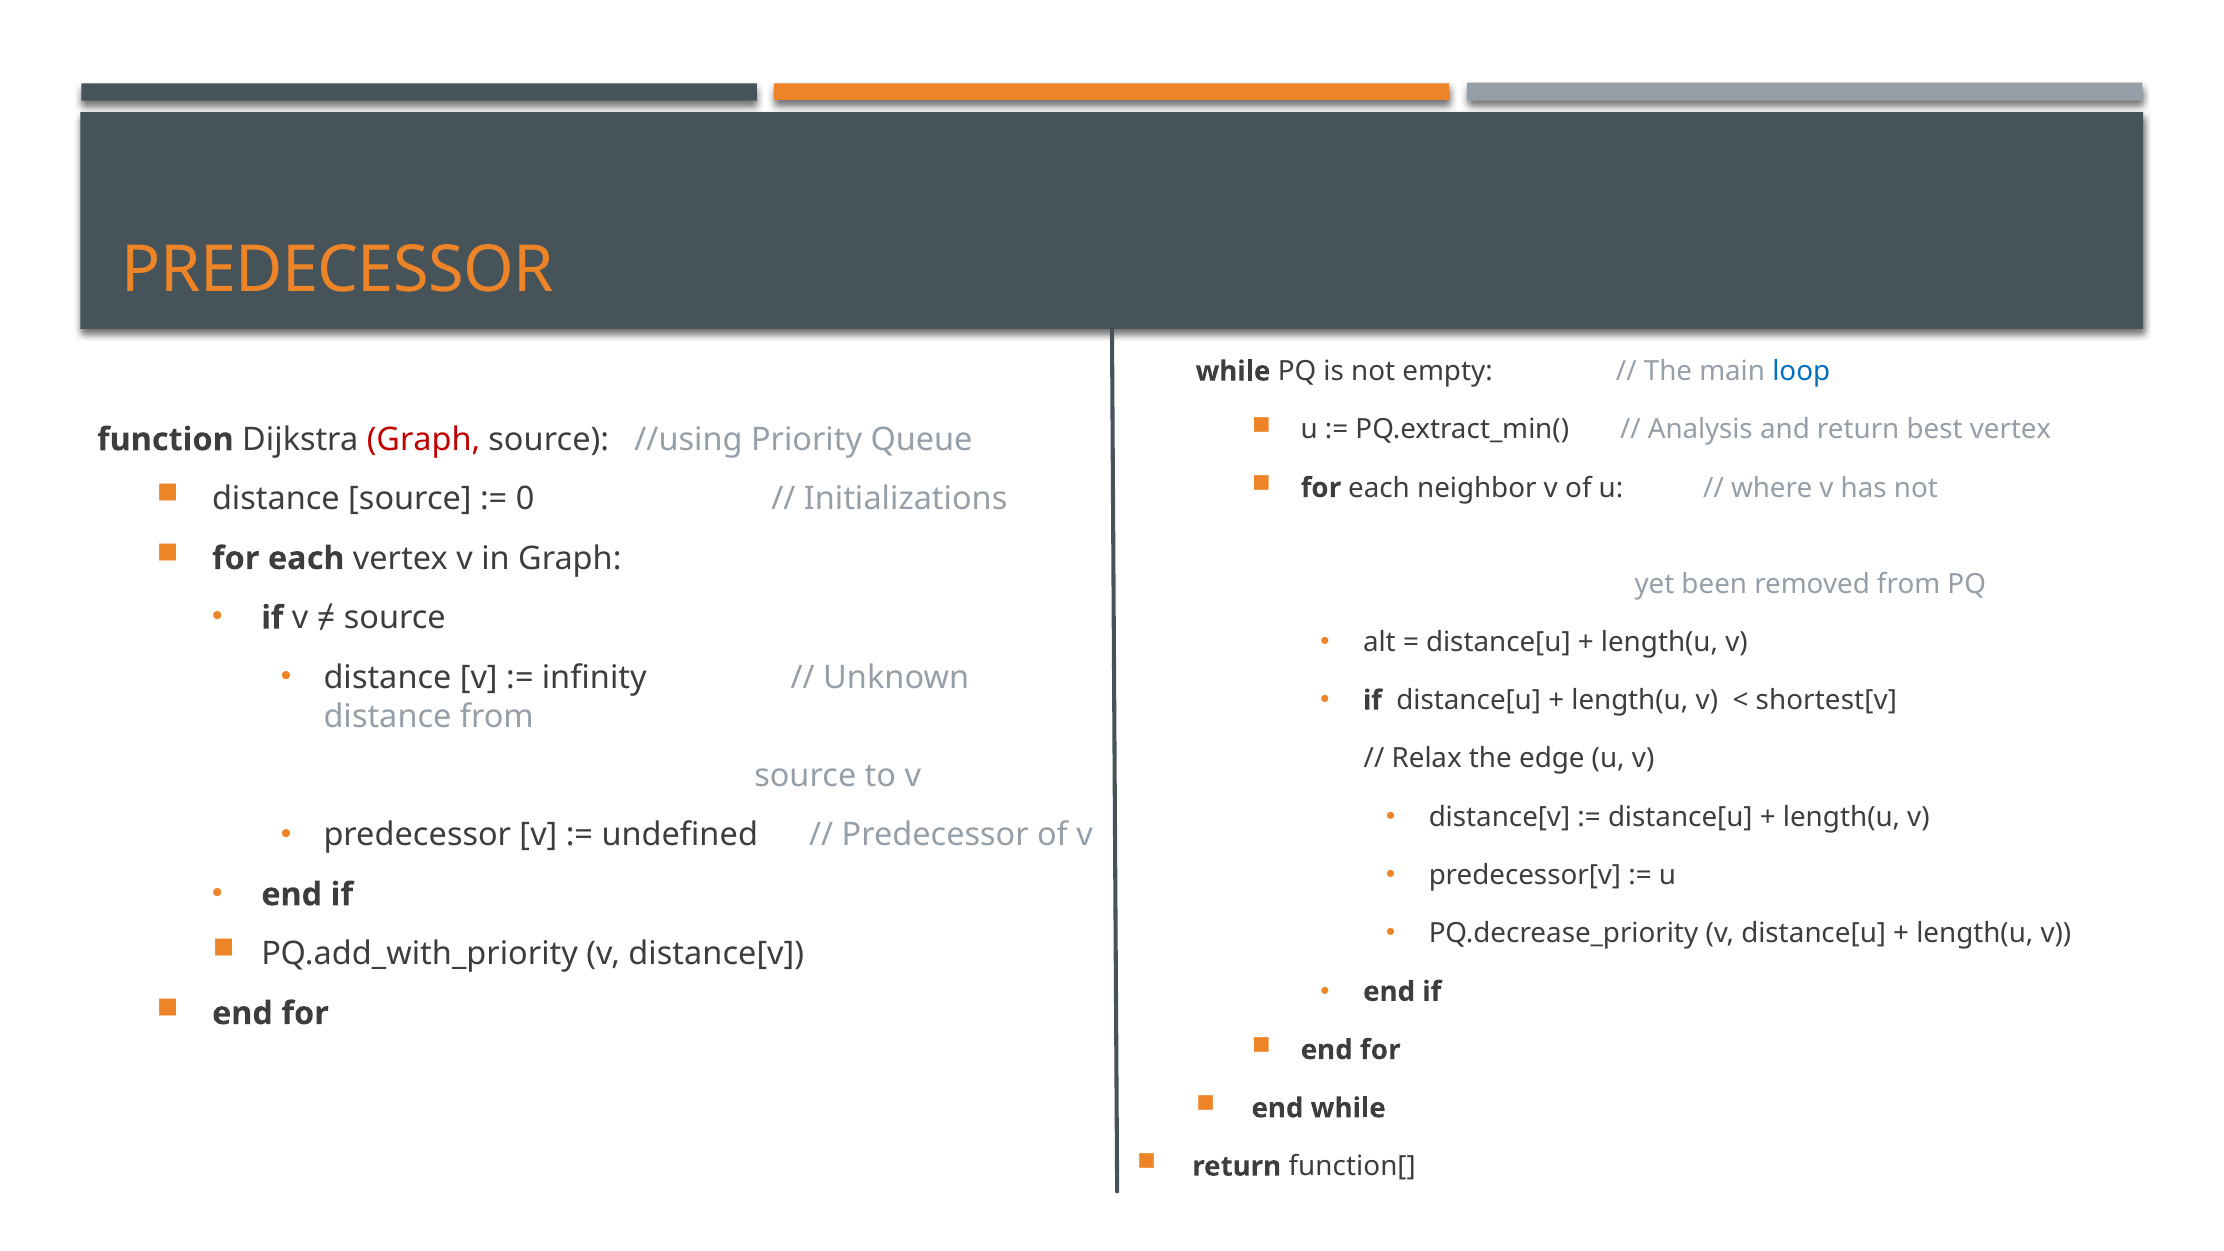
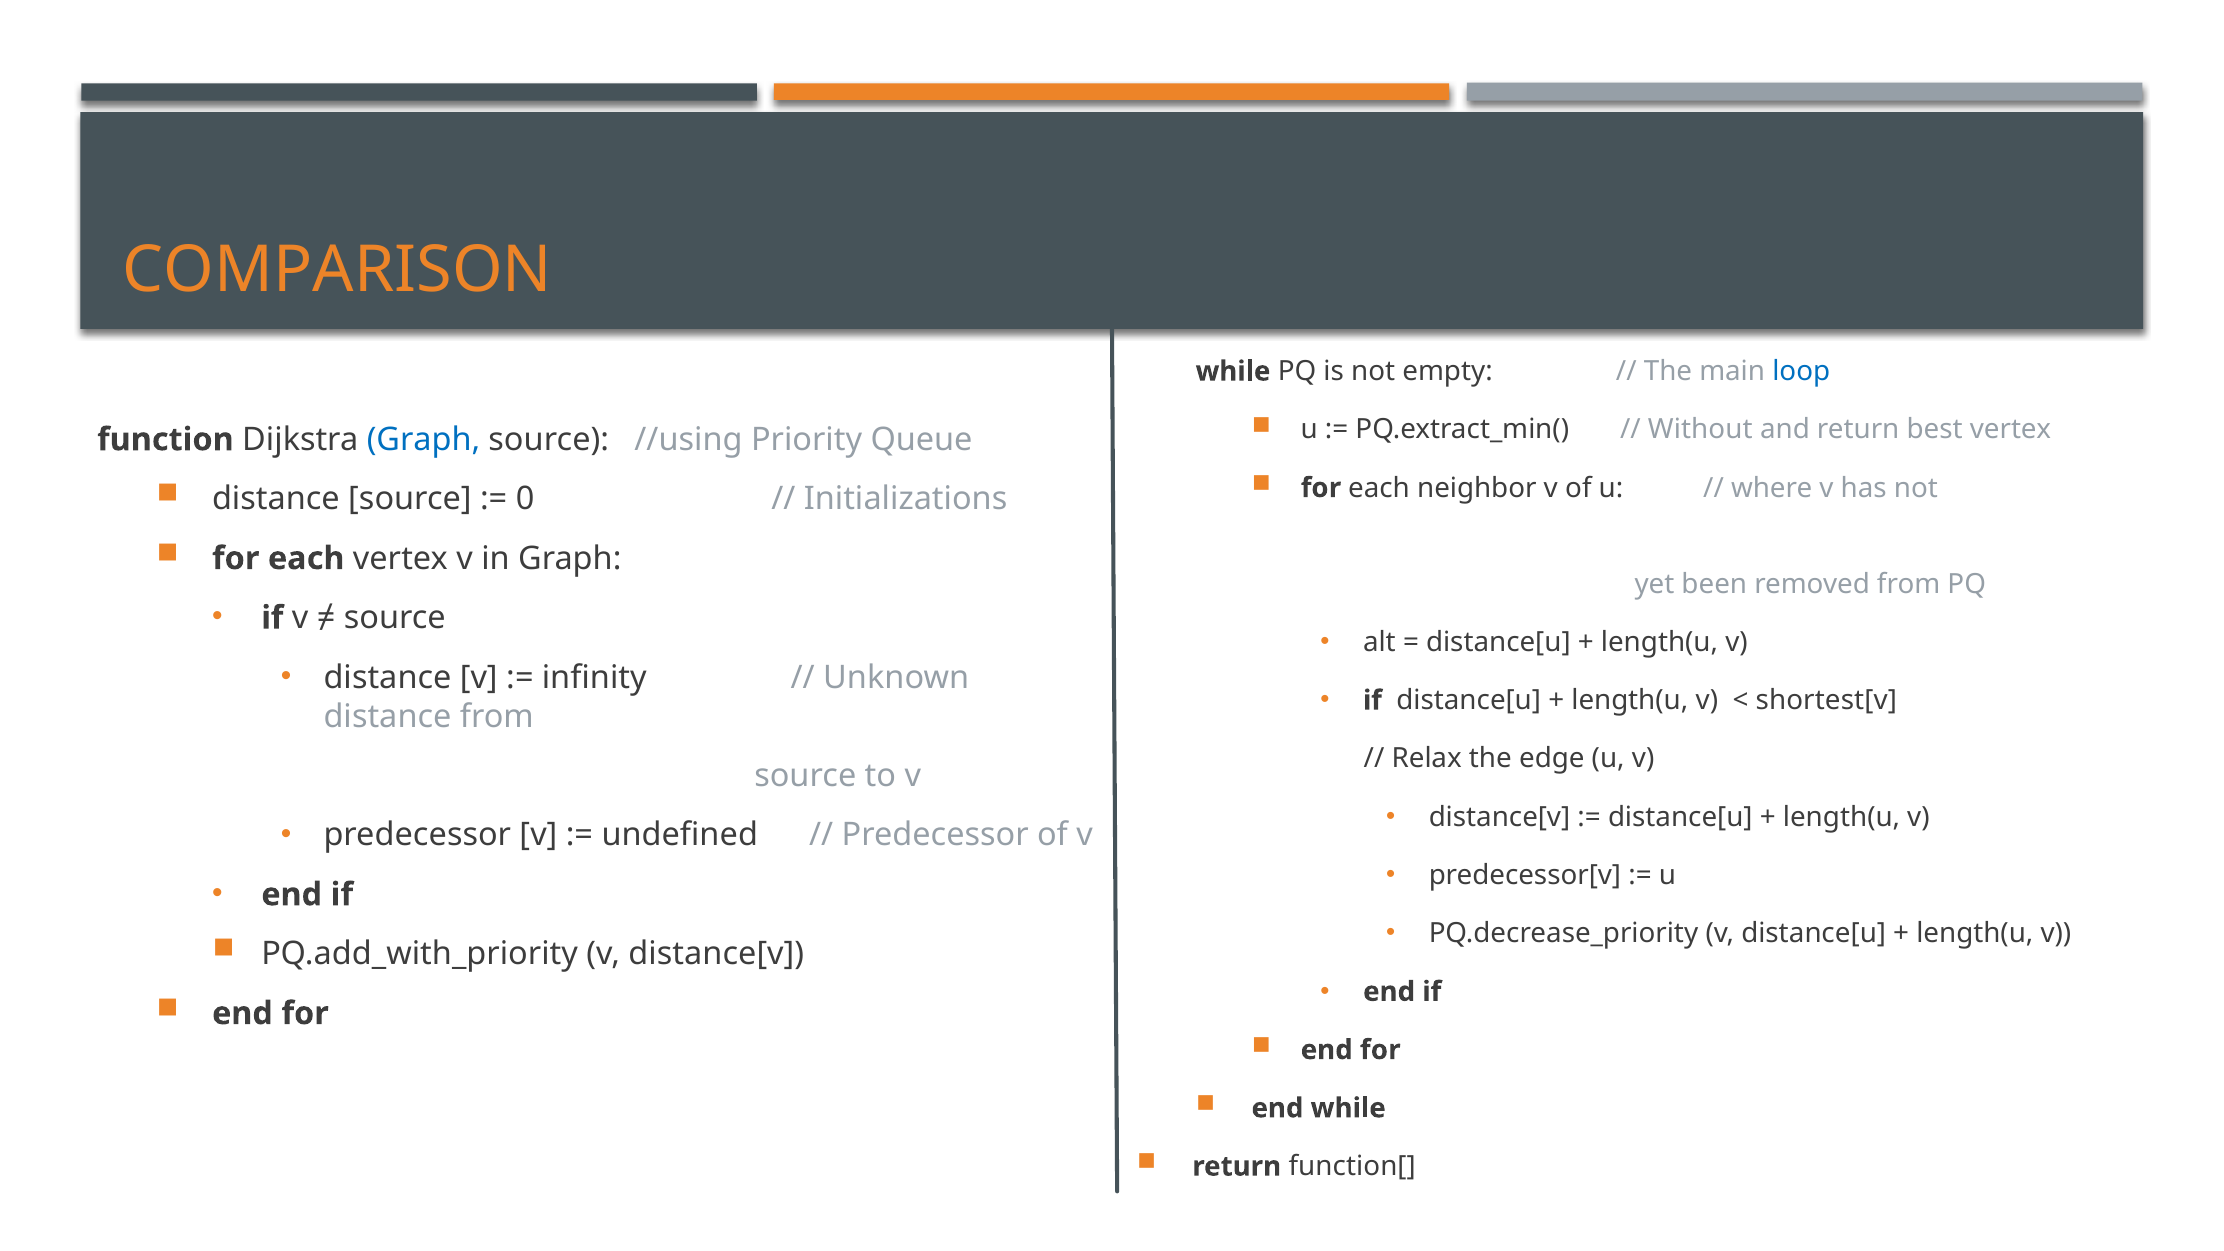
PREDECESSOR: PREDECESSOR -> COMPARISON (337, 270)
Analysis: Analysis -> Without (1700, 430)
Graph colour: red -> blue (423, 440)
